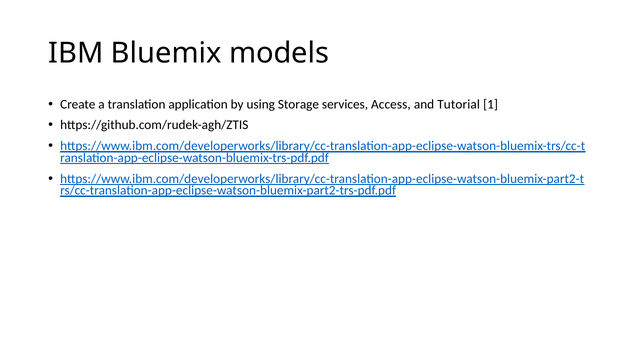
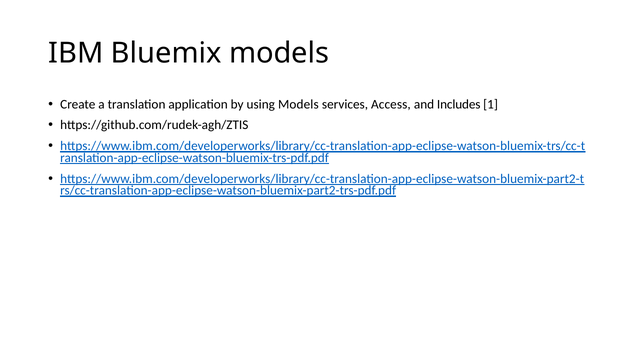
using Storage: Storage -> Models (298, 104)
Tutorial: Tutorial -> Includes (459, 104)
